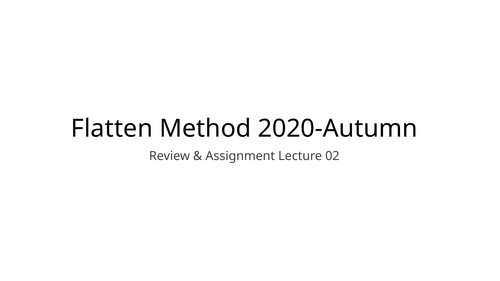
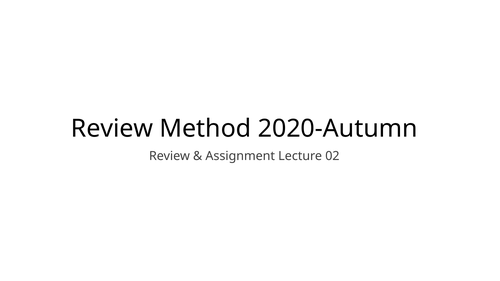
Flatten: Flatten -> Review (112, 129)
